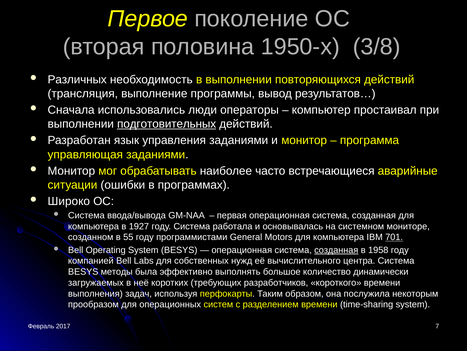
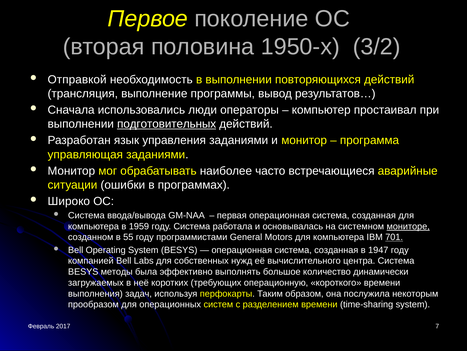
3/8: 3/8 -> 3/2 (377, 47)
Различных: Различных -> Отправкой (77, 79)
1927: 1927 -> 1959 (139, 226)
мониторе underline: none -> present (408, 226)
созданная underline: present -> none (336, 249)
1958: 1958 -> 1947 (378, 249)
разработчиков: разработчиков -> операционную (276, 282)
